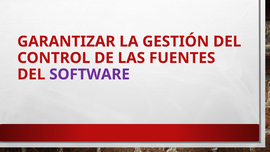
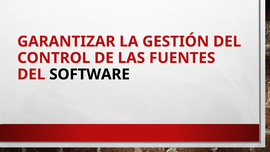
SOFTWARE colour: purple -> black (90, 74)
